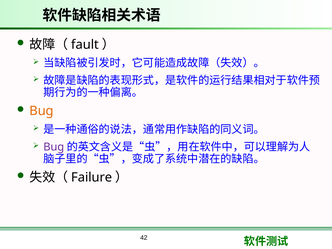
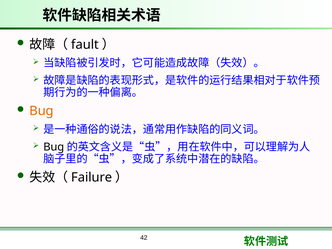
Bug colour: purple -> black (54, 147)
